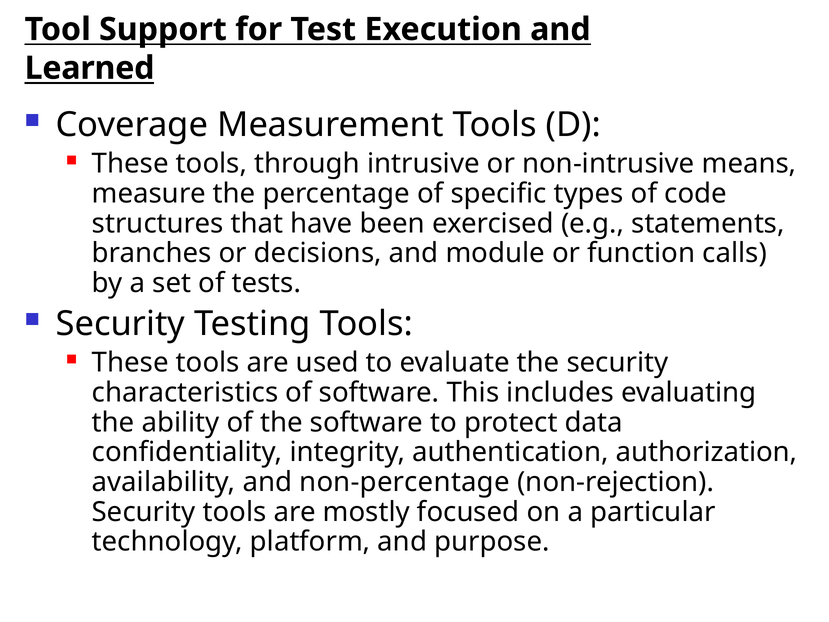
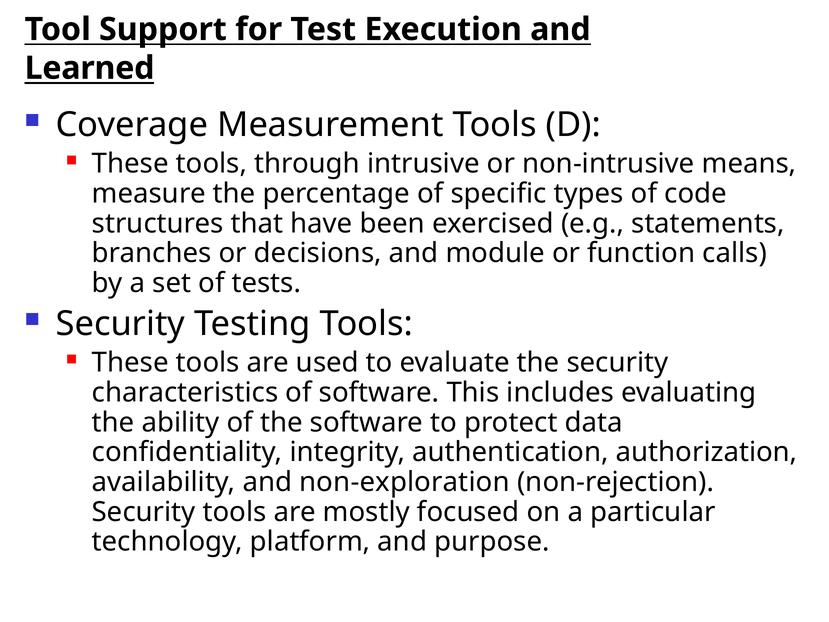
non-percentage: non-percentage -> non-exploration (405, 482)
